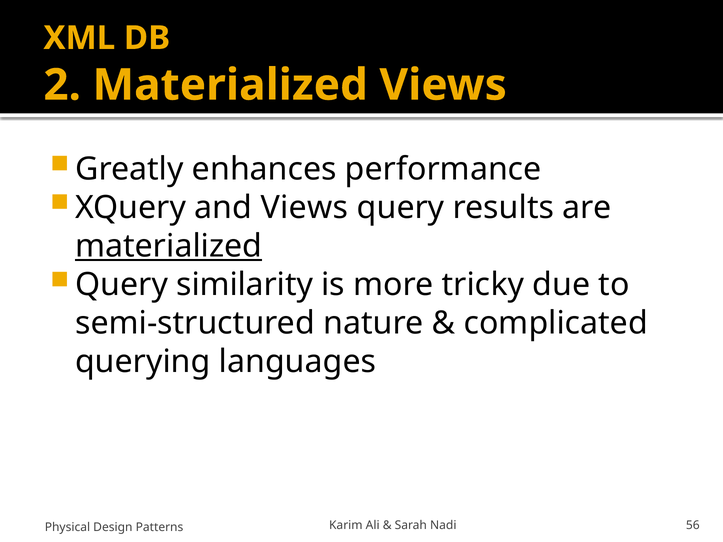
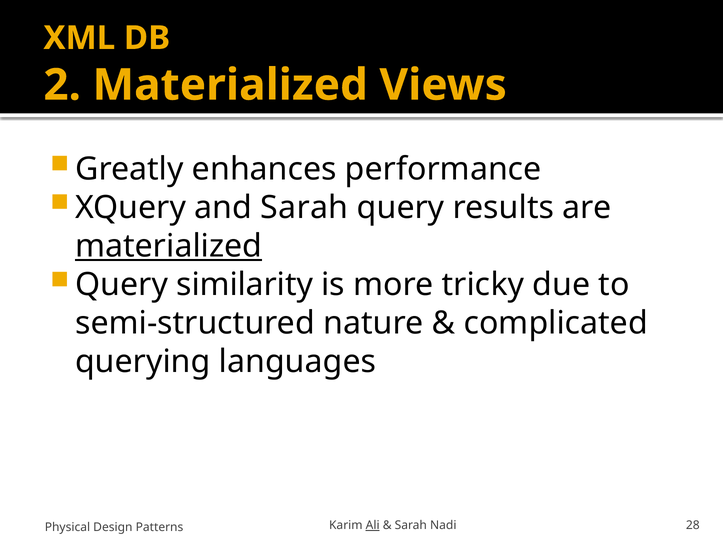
and Views: Views -> Sarah (304, 208)
Ali underline: none -> present (373, 525)
56: 56 -> 28 (693, 525)
